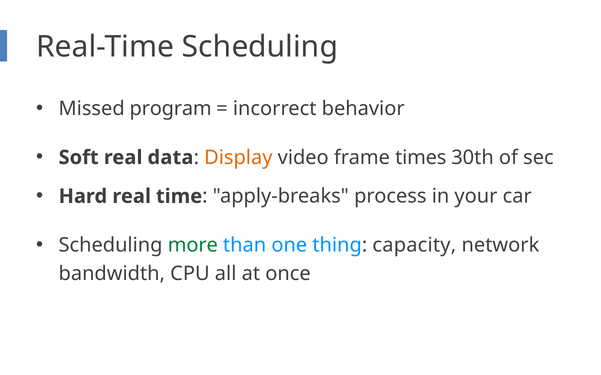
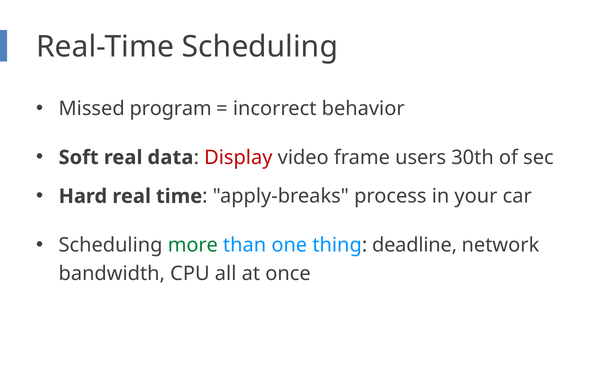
Display colour: orange -> red (238, 158)
times: times -> users (421, 158)
capacity: capacity -> deadline (415, 245)
